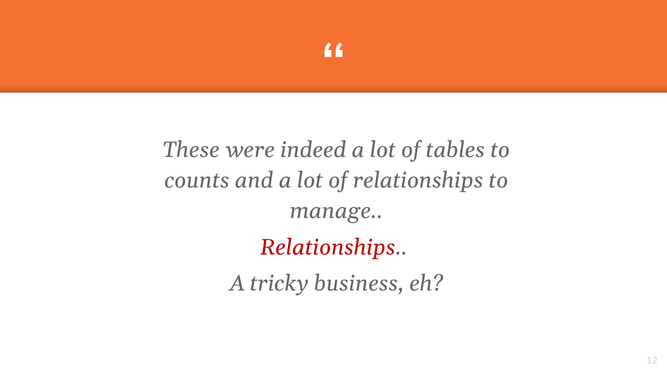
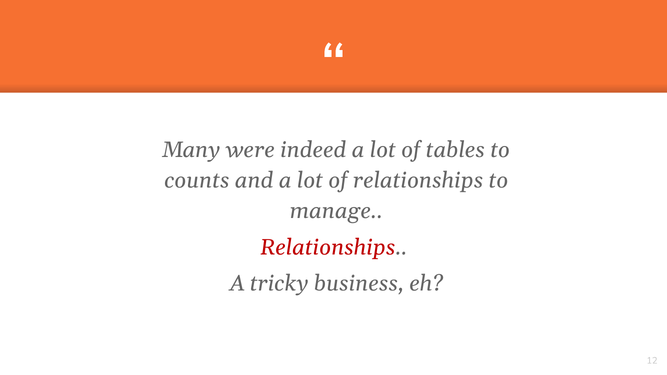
These: These -> Many (191, 150)
